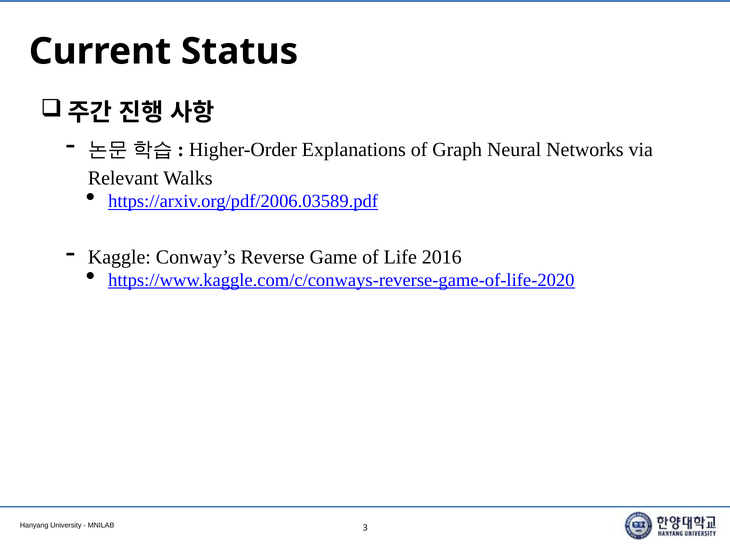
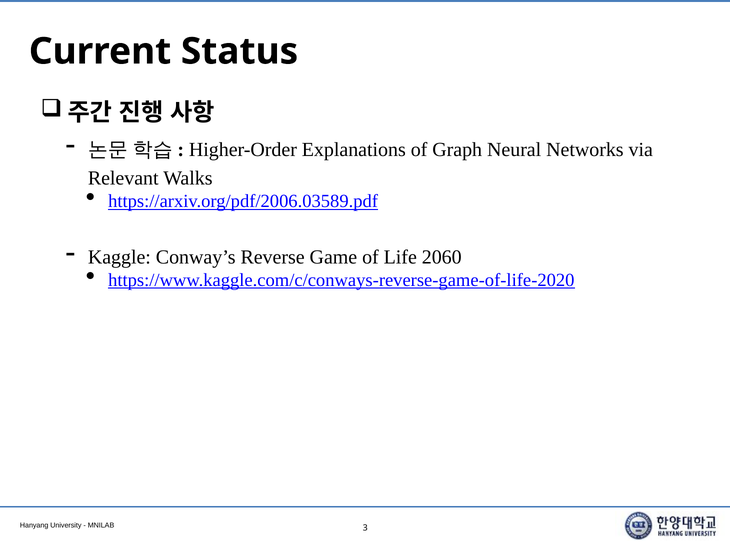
2016: 2016 -> 2060 (442, 257)
